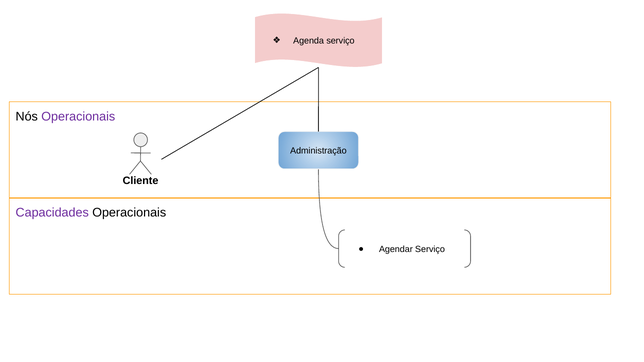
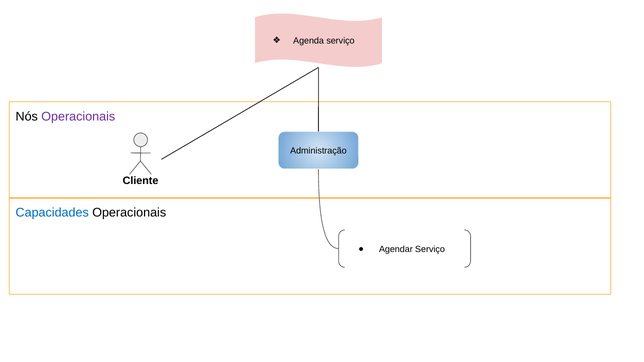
Capacidades colour: purple -> blue (52, 213)
